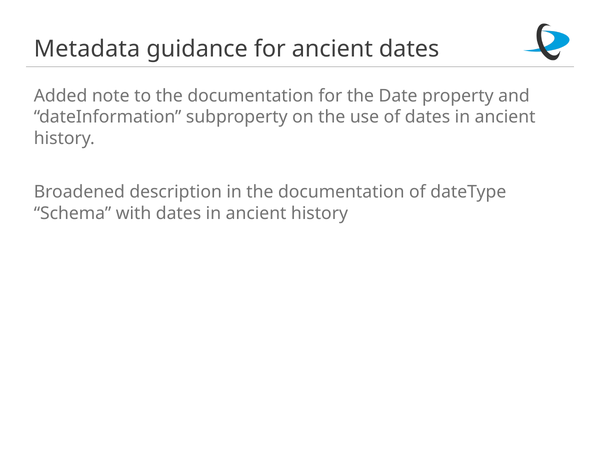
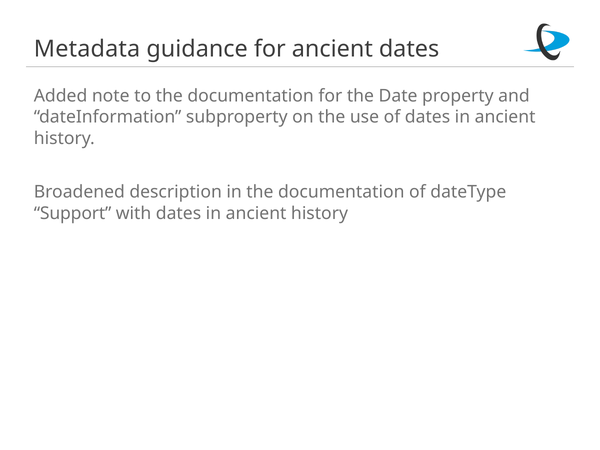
Schema: Schema -> Support (73, 213)
